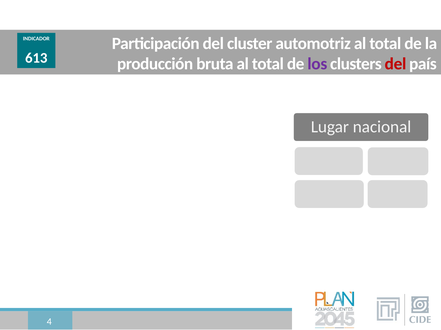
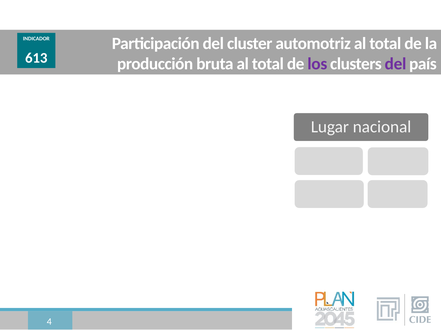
del colour: red -> purple (395, 64)
